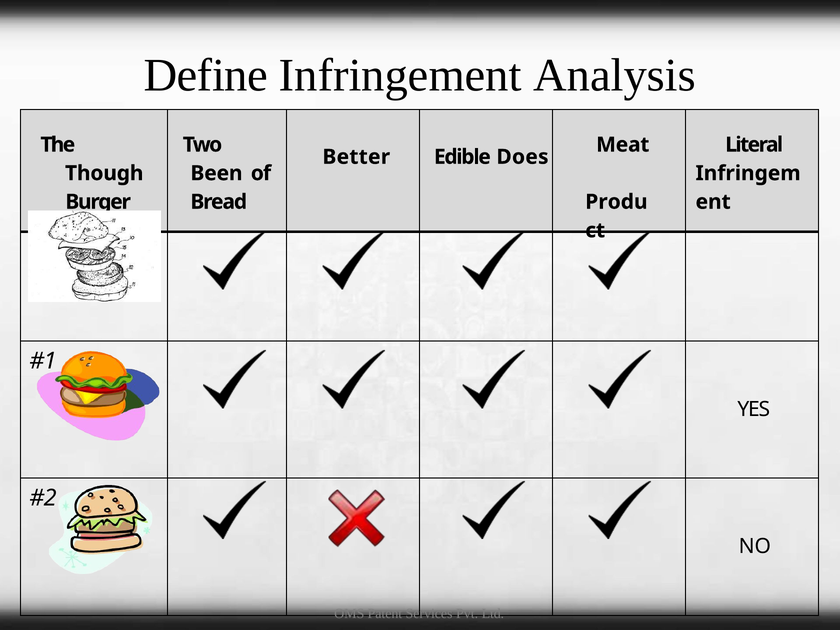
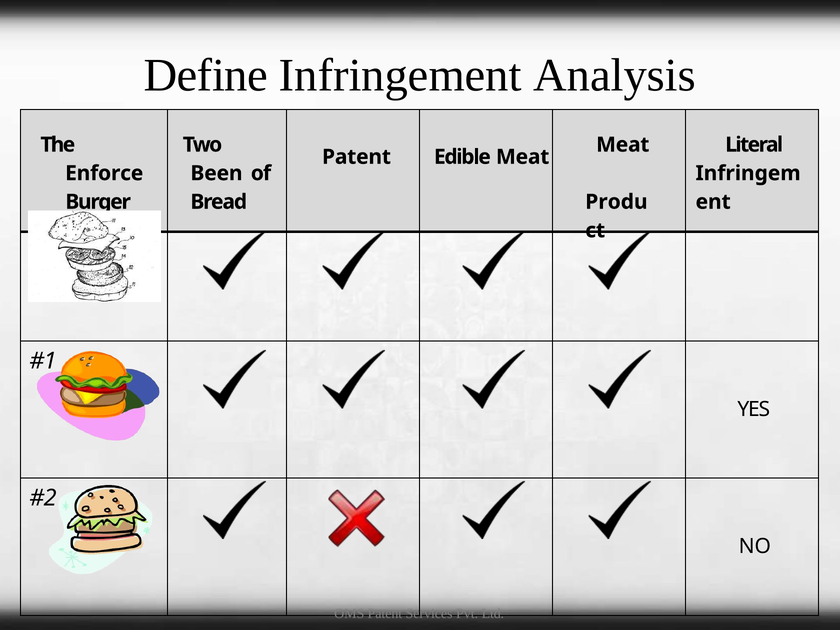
Better: Better -> Patent (356, 157)
Edible Does: Does -> Meat (523, 157)
Though: Though -> Enforce (104, 173)
